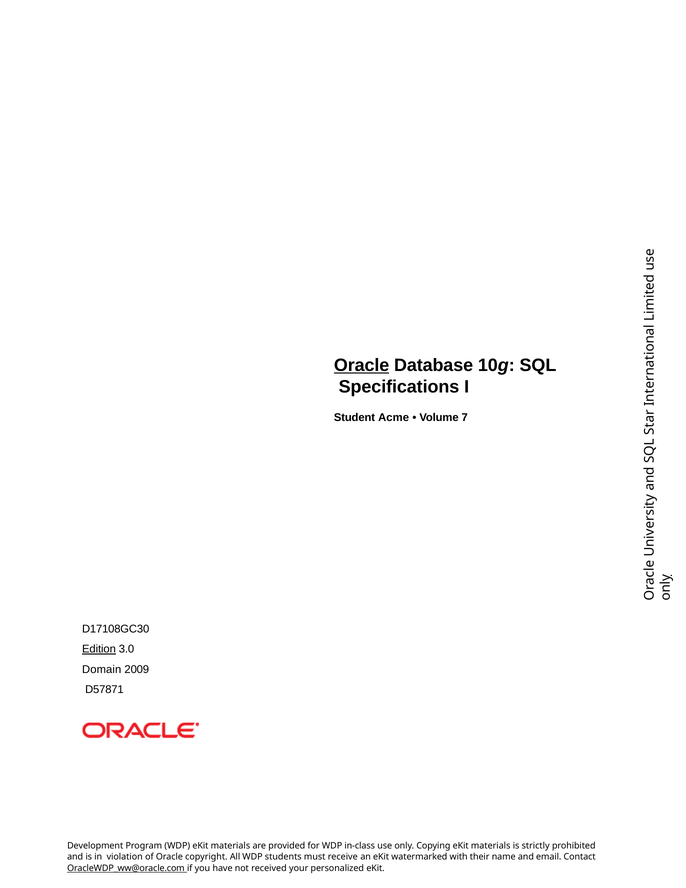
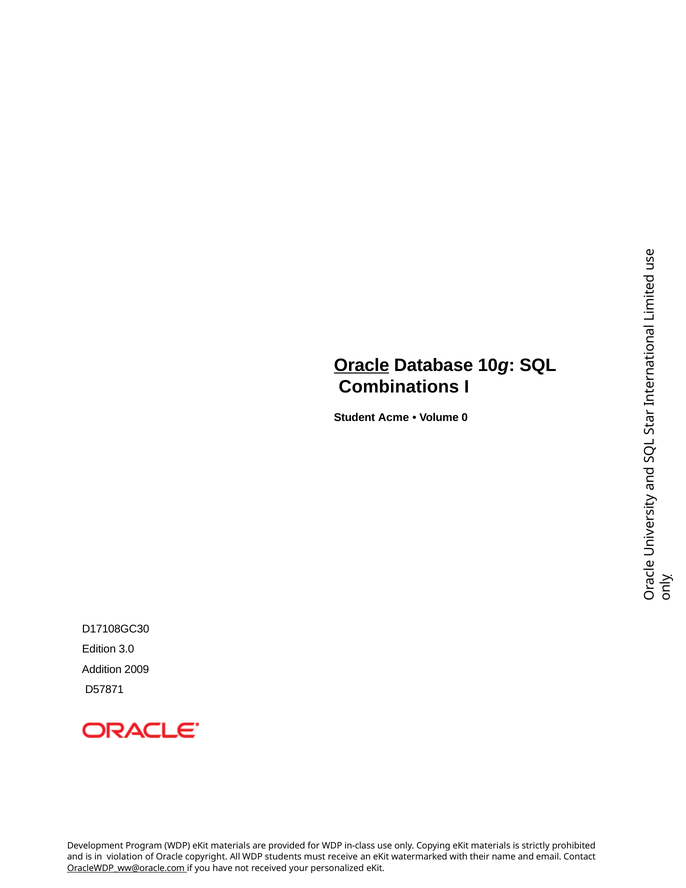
Specifications: Specifications -> Combinations (399, 387)
7: 7 -> 0 (465, 418)
Edition underline: present -> none (99, 649)
Domain: Domain -> Addition (102, 669)
